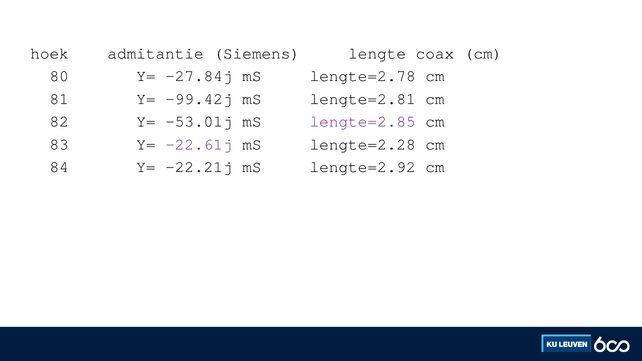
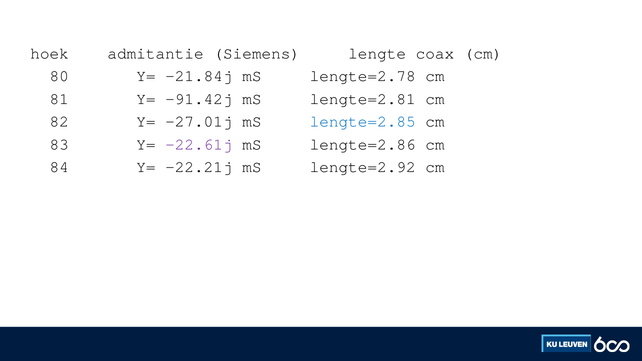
-27.84j: -27.84j -> -21.84j (199, 76)
-99.42j: -99.42j -> -91.42j (199, 99)
-53.01j: -53.01j -> -27.01j (199, 122)
lengte=2.85 colour: purple -> blue (363, 122)
lengte=2.28: lengte=2.28 -> lengte=2.86 (363, 144)
